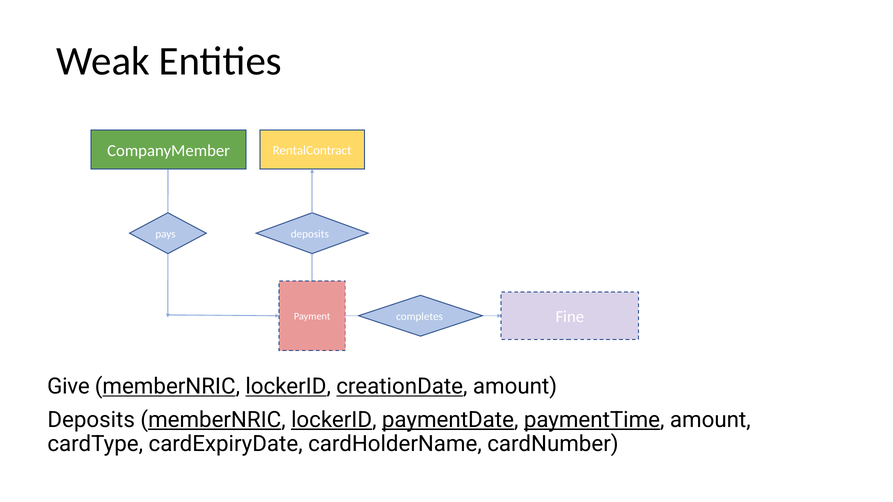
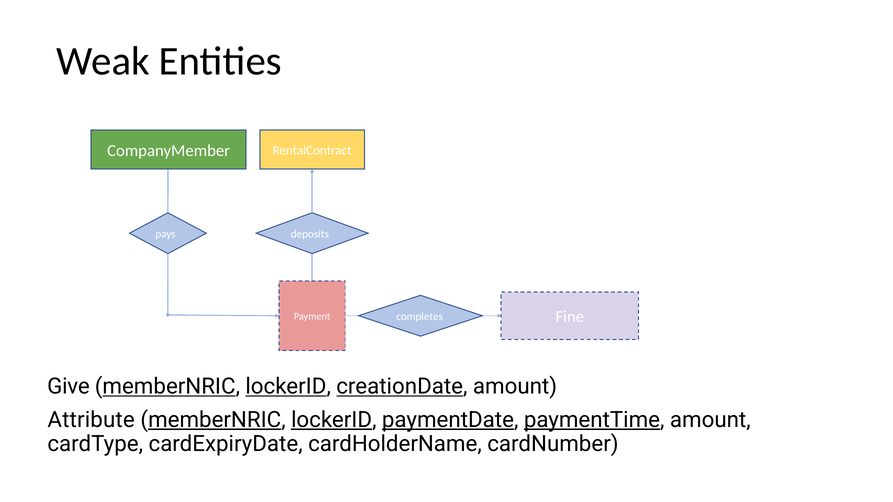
Deposits: Deposits -> Attribute (91, 420)
